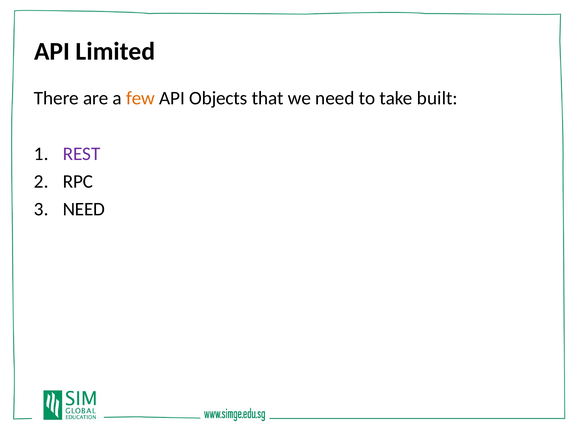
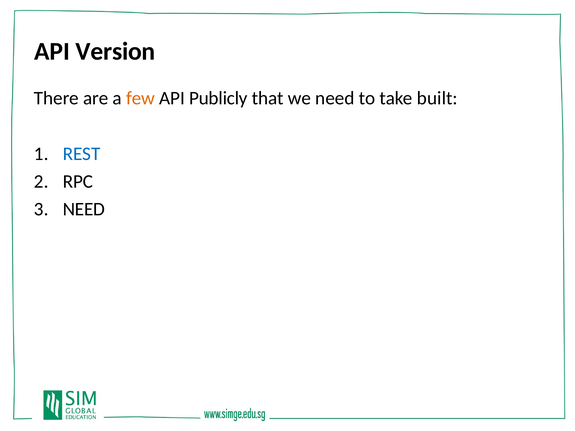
Limited: Limited -> Version (115, 51)
Objects: Objects -> Publicly (218, 98)
REST colour: purple -> blue (82, 154)
